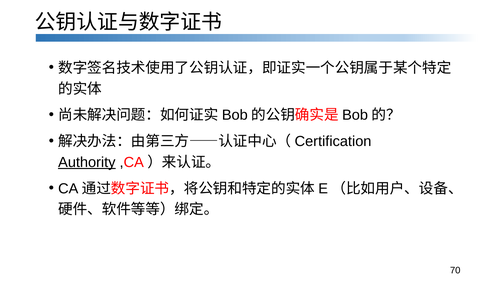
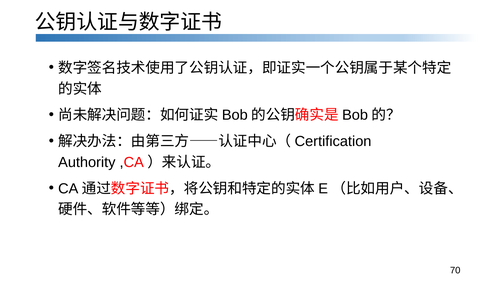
Authority underline: present -> none (87, 162)
